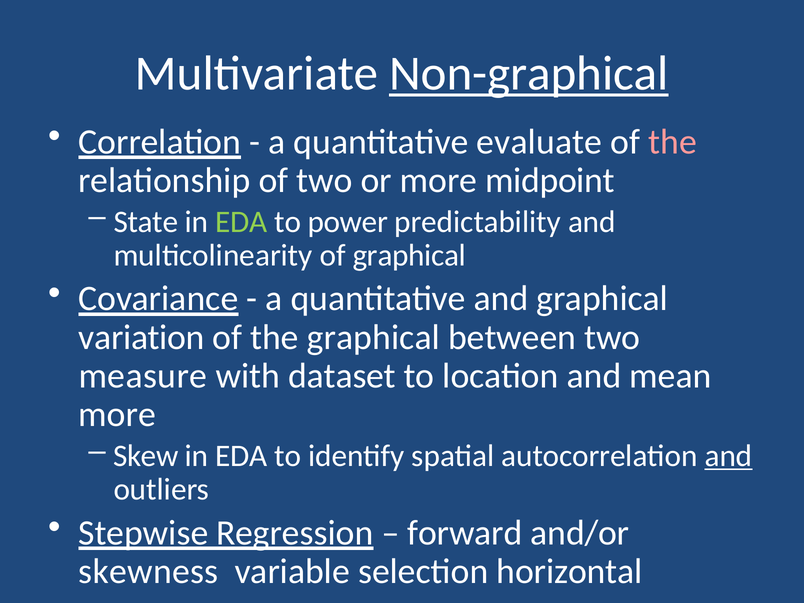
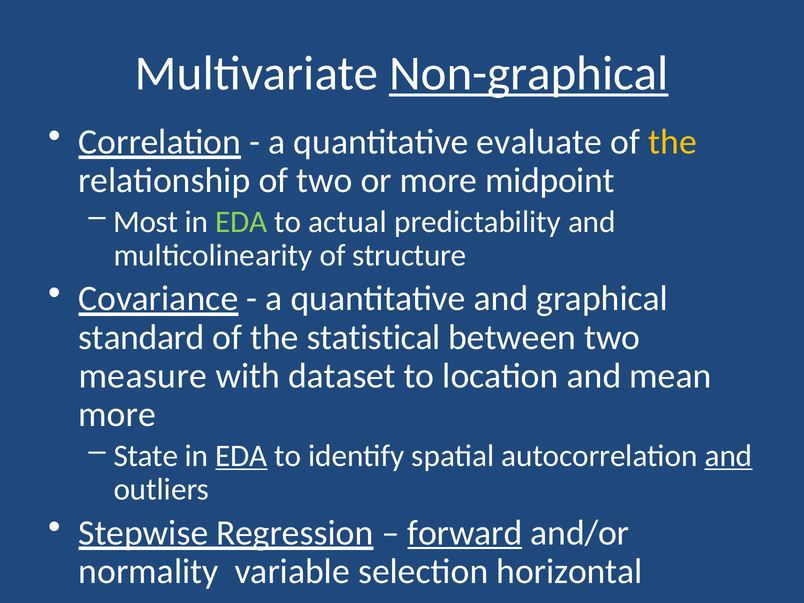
the colour: pink -> yellow (673, 142)
State: State -> Most (146, 222)
power: power -> actual (348, 222)
of graphical: graphical -> structure (409, 256)
variation: variation -> standard (142, 337)
the graphical: graphical -> statistical (374, 337)
Skew: Skew -> State (146, 456)
EDA underline: none -> present (241, 456)
forward underline: none -> present (465, 533)
skewness: skewness -> normality (148, 571)
